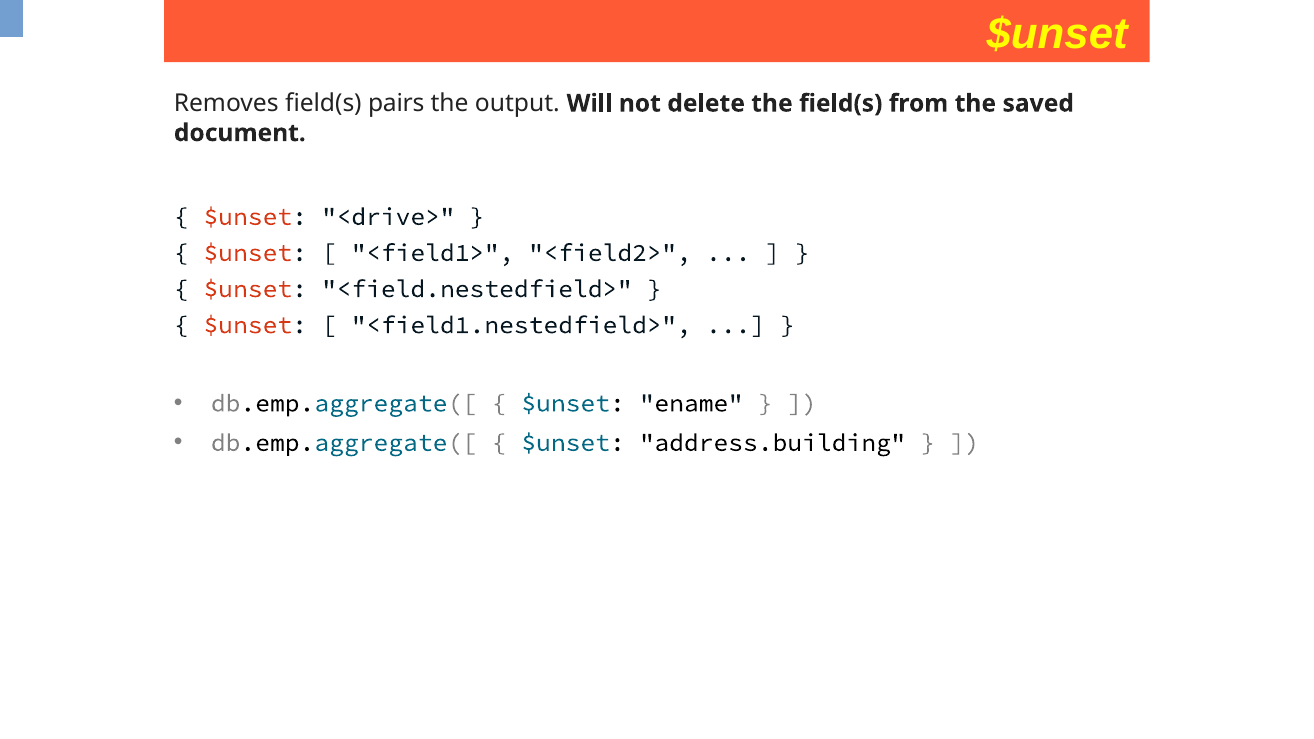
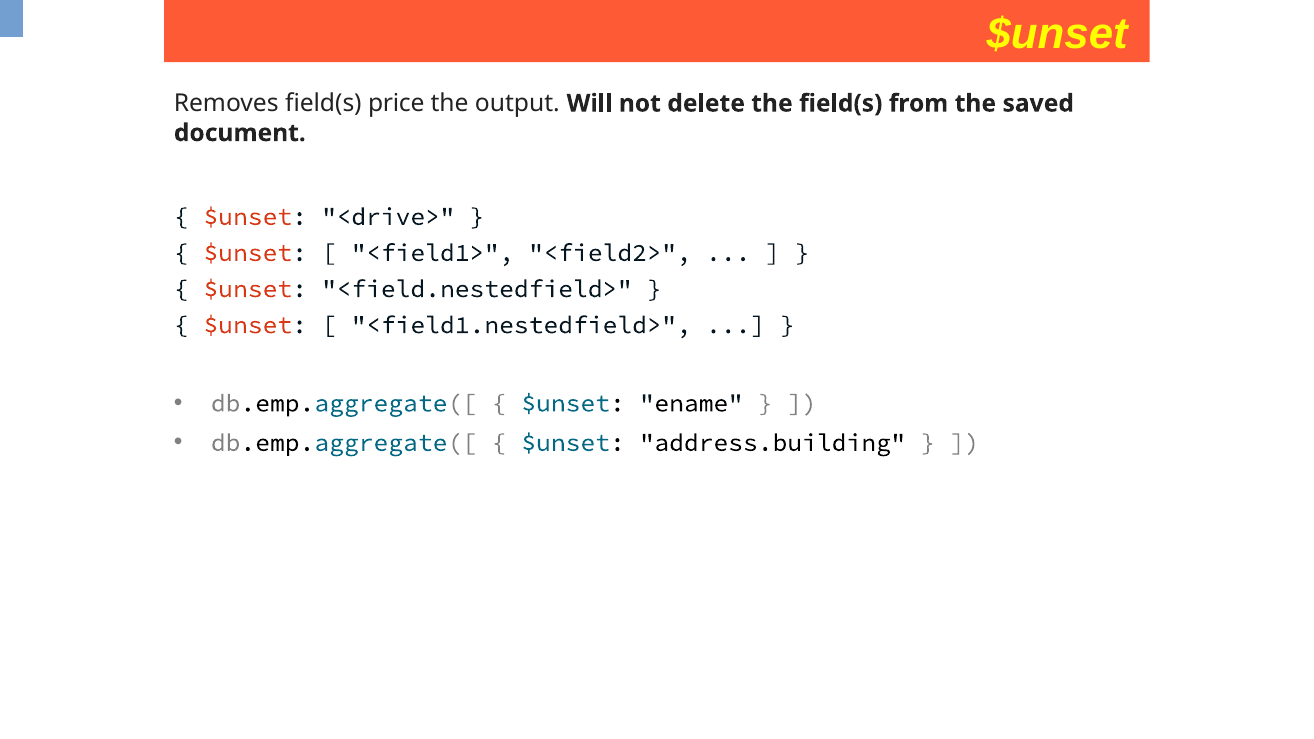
pairs: pairs -> price (396, 103)
